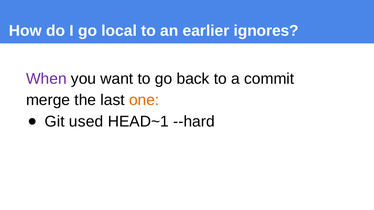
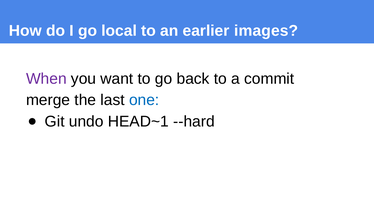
ignores: ignores -> images (266, 31)
one colour: orange -> blue (144, 100)
used: used -> undo (86, 122)
